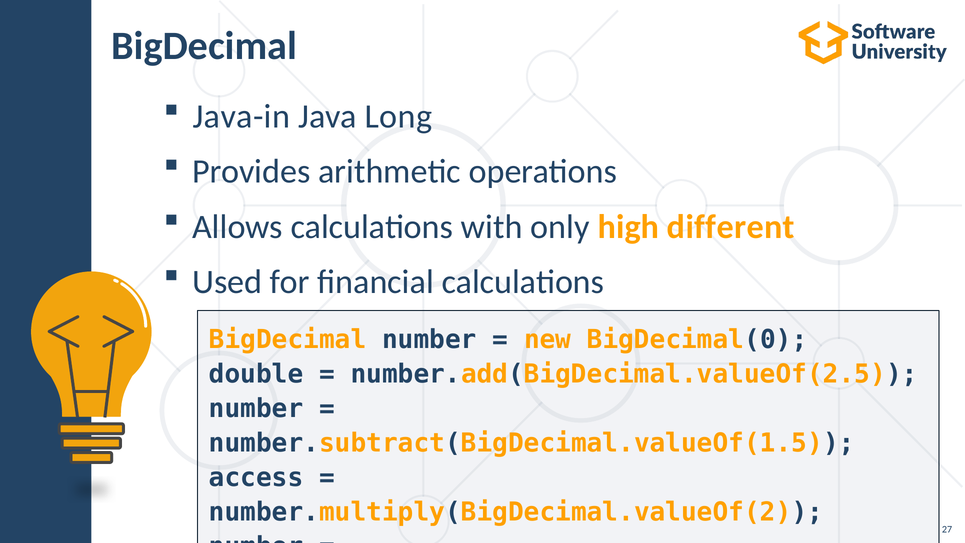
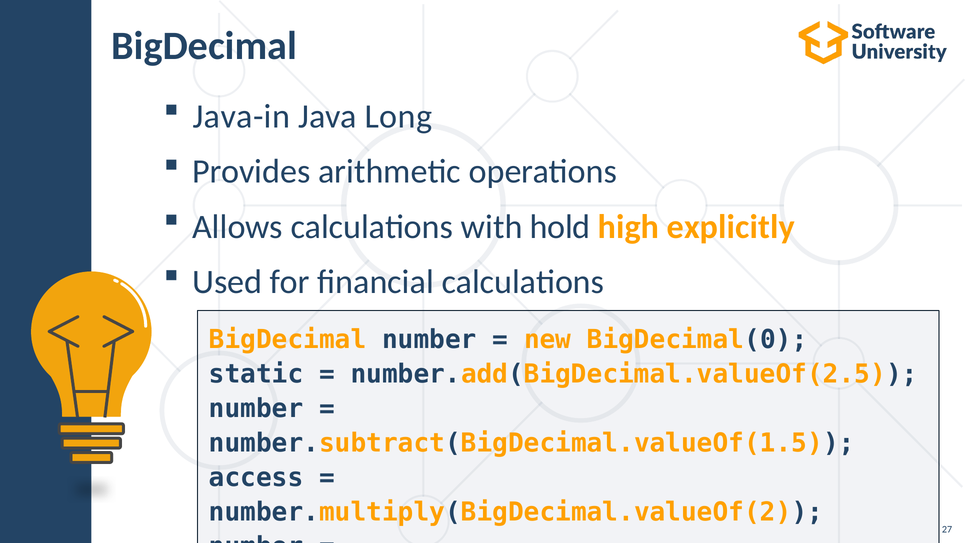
only: only -> hold (560, 227)
different: different -> explicitly (731, 227)
double: double -> static (256, 374)
